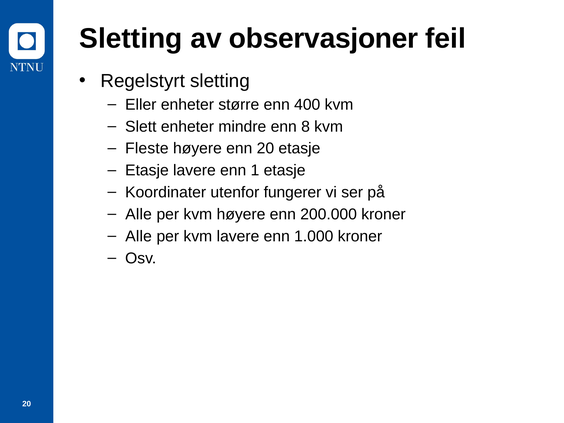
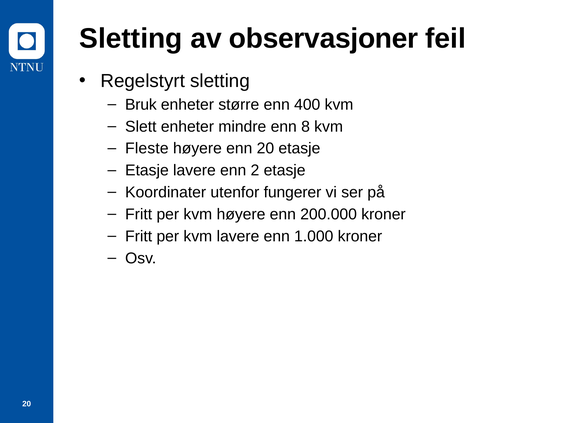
Eller: Eller -> Bruk (141, 105)
1: 1 -> 2 (255, 170)
Alle: Alle -> Fritt (139, 214)
Alle: Alle -> Fritt (139, 236)
